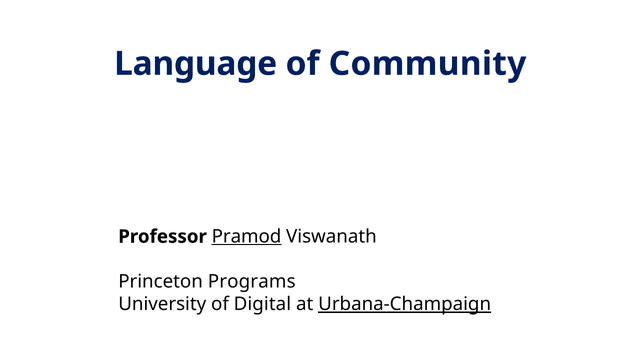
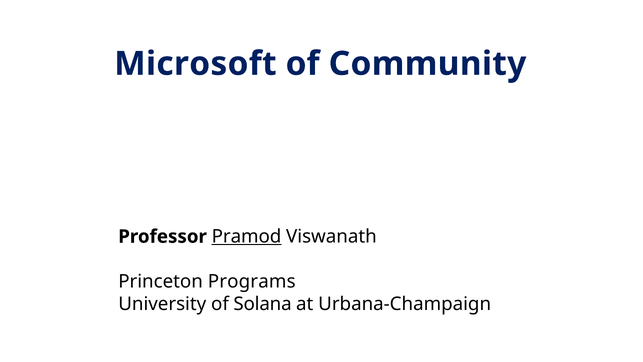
Language: Language -> Microsoft (195, 64)
Digital: Digital -> Solana (263, 304)
Urbana-Champaign underline: present -> none (405, 304)
